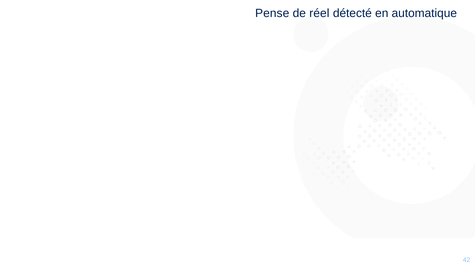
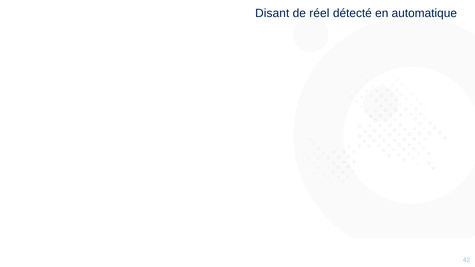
Pense: Pense -> Disant (272, 13)
